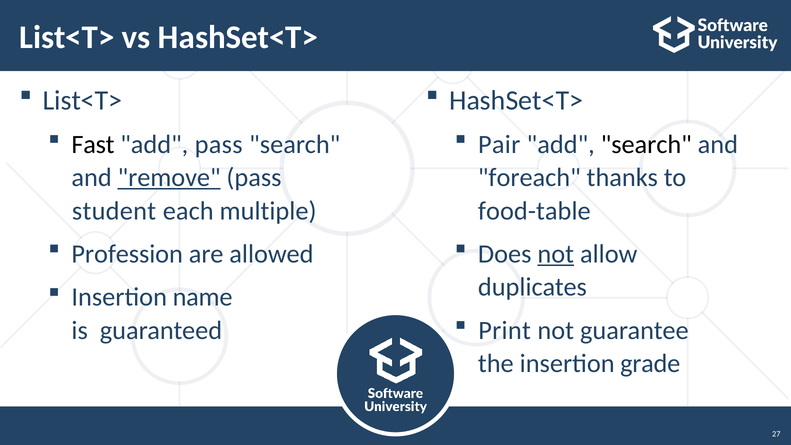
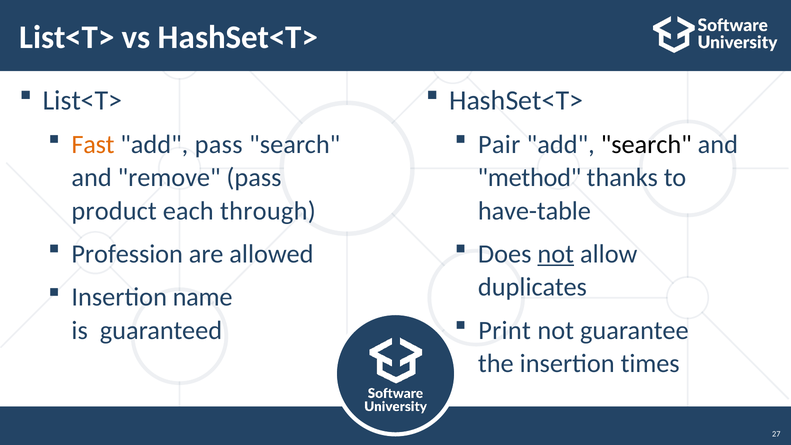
Fast colour: black -> orange (93, 144)
remove underline: present -> none (169, 178)
foreach: foreach -> method (529, 178)
student: student -> product (114, 211)
multiple: multiple -> through (268, 211)
food-table: food-table -> have-table (534, 211)
grade: grade -> times (650, 364)
